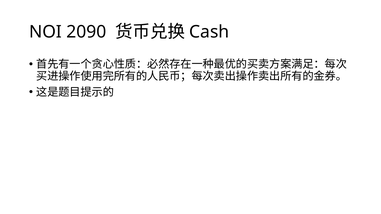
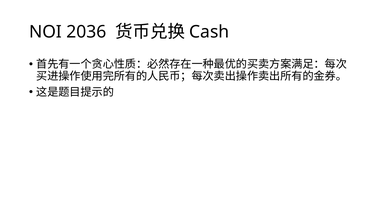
2090: 2090 -> 2036 (86, 32)
